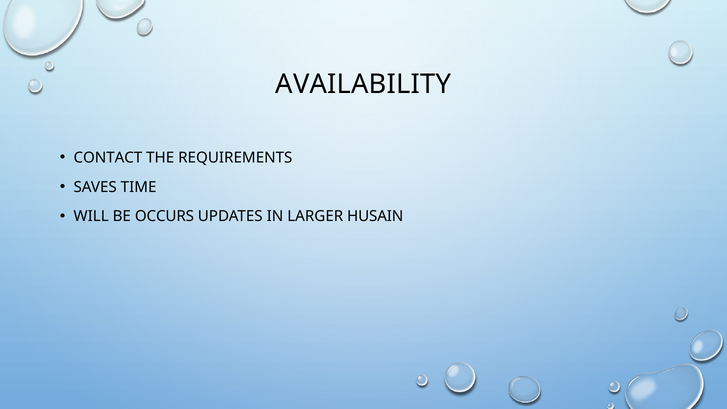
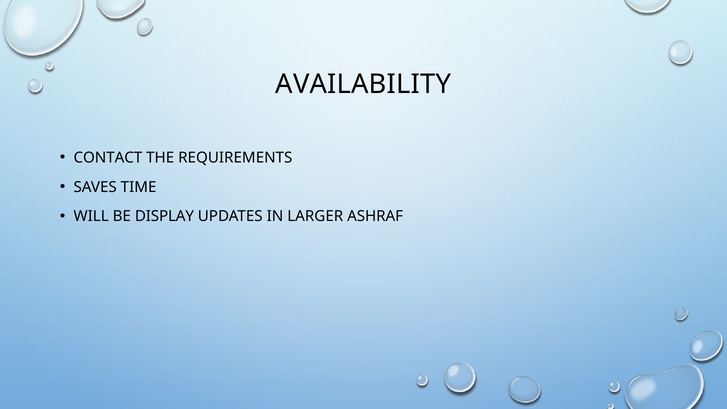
OCCURS: OCCURS -> DISPLAY (164, 216)
HUSAIN: HUSAIN -> ASHRAF (375, 216)
